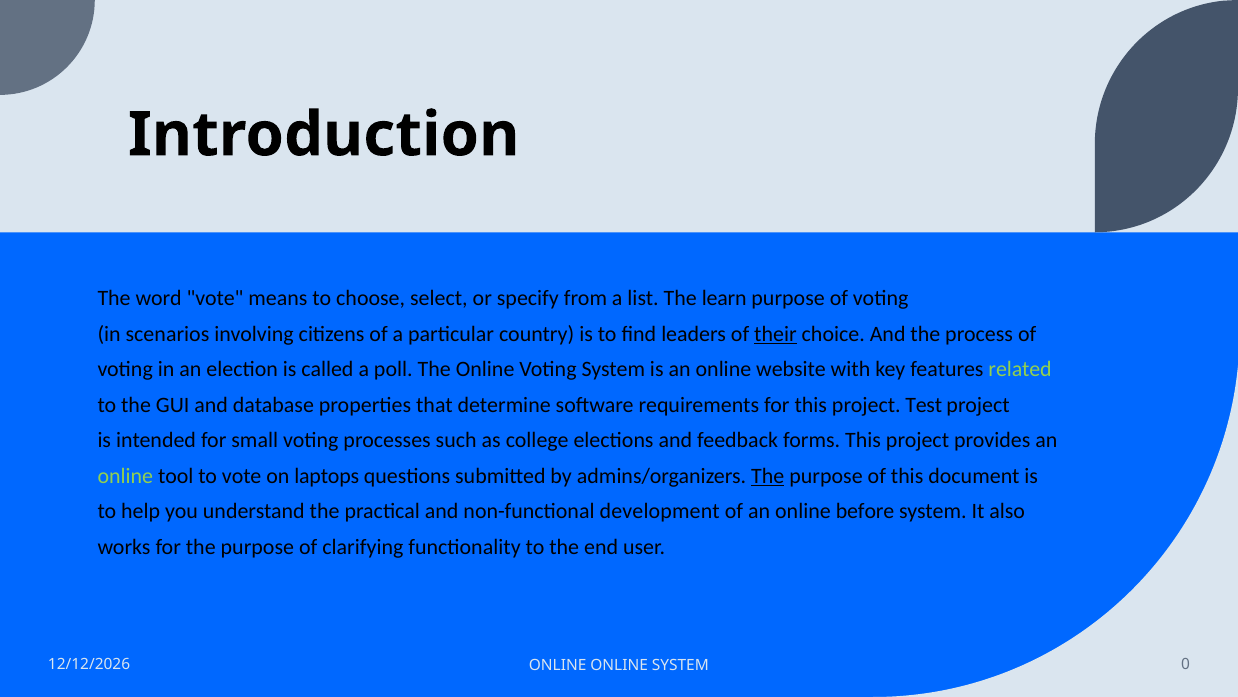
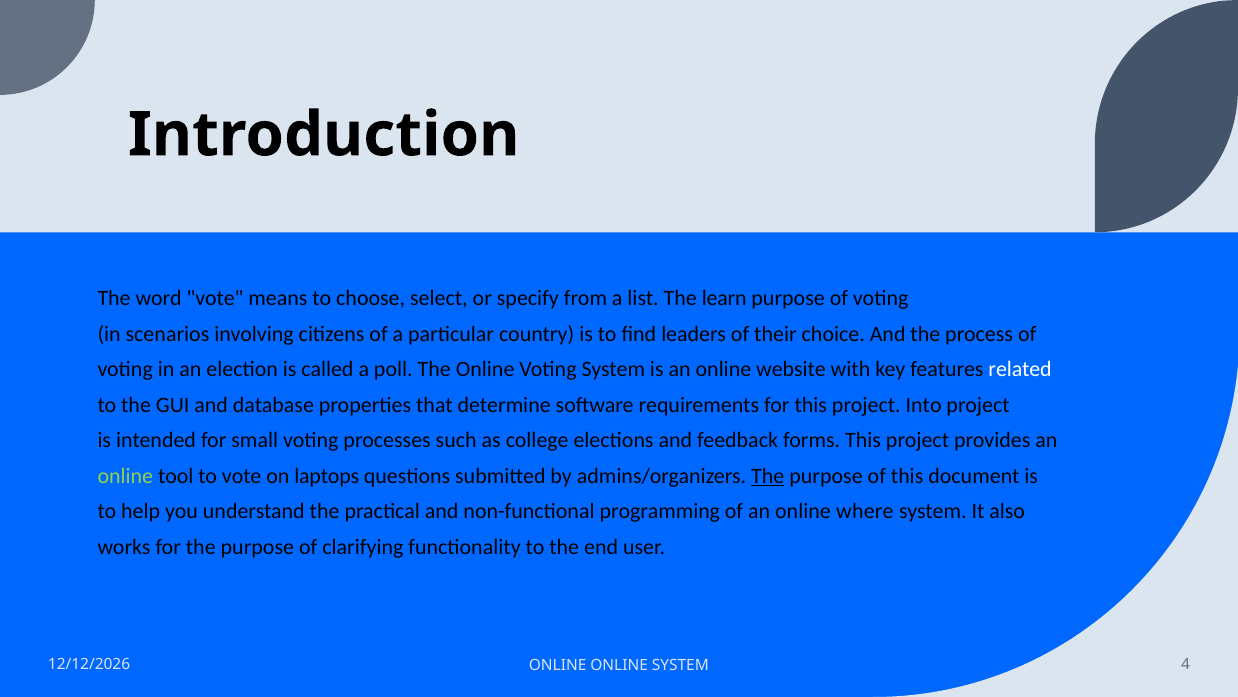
their underline: present -> none (775, 333)
related colour: light green -> white (1020, 369)
Test: Test -> Into (924, 405)
development: development -> programming (660, 511)
before: before -> where (865, 511)
0: 0 -> 4 (1186, 664)
